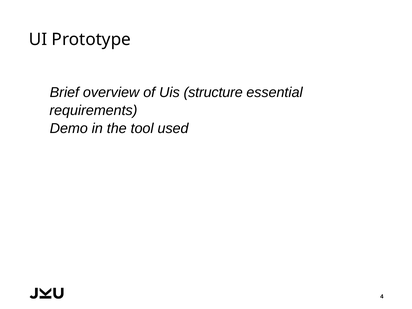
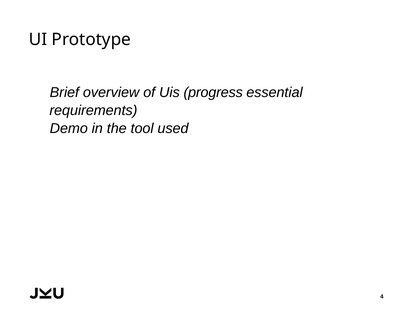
structure: structure -> progress (213, 93)
